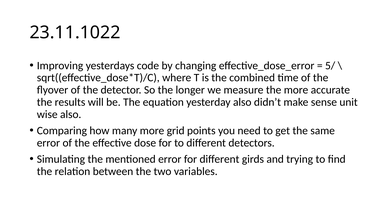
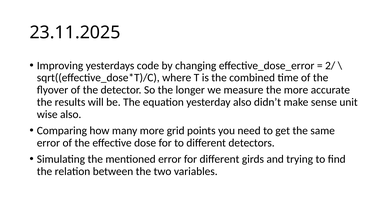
23.11.1022: 23.11.1022 -> 23.11.2025 (75, 33)
5/: 5/ -> 2/ (330, 66)
